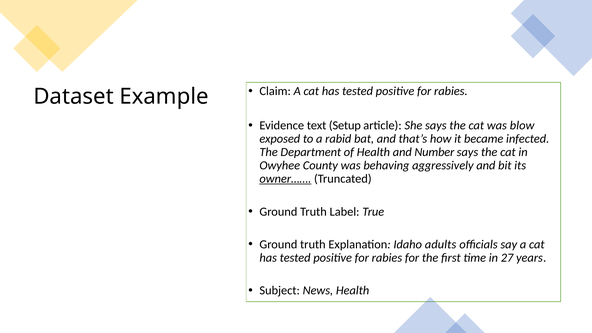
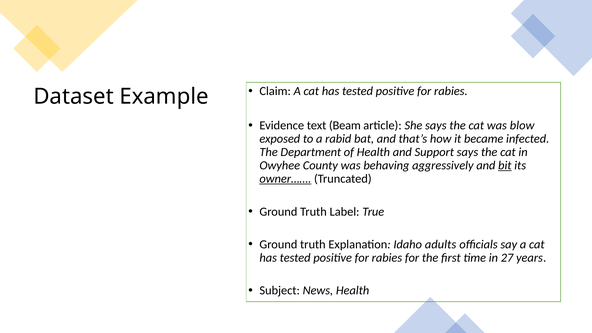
Setup: Setup -> Beam (345, 126)
Number: Number -> Support (434, 152)
bit underline: none -> present (505, 165)
